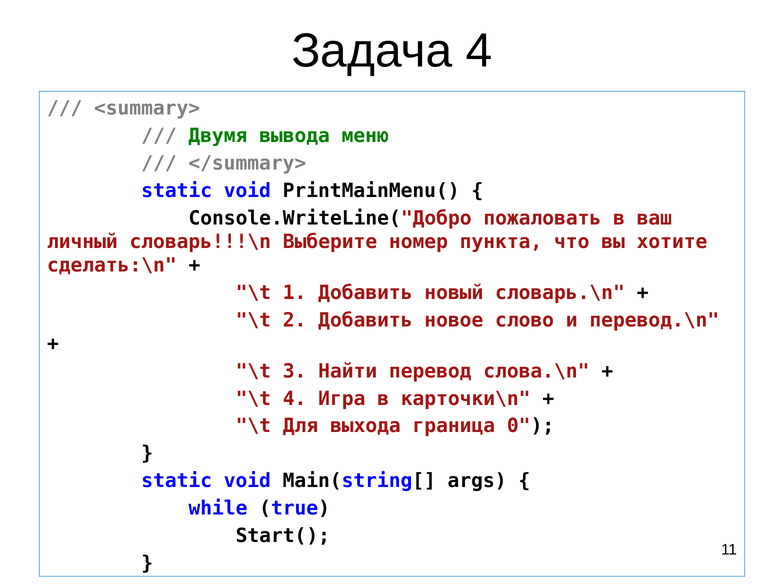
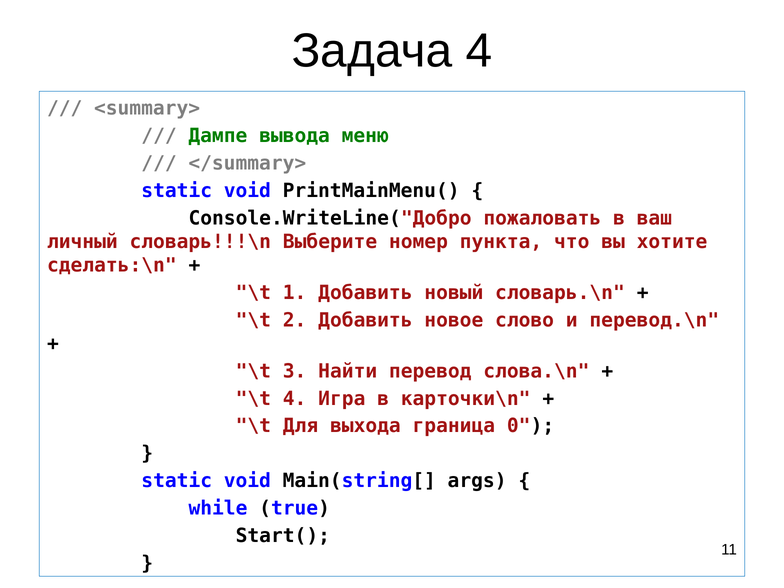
Двумя: Двумя -> Дампе (218, 136)
